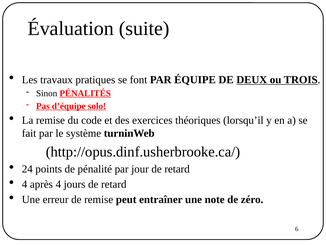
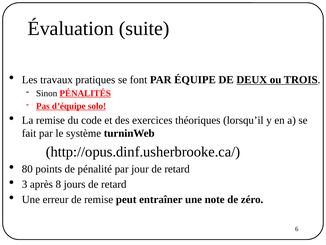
24: 24 -> 80 (27, 169)
4: 4 -> 3 (25, 184)
après 4: 4 -> 8 (58, 184)
